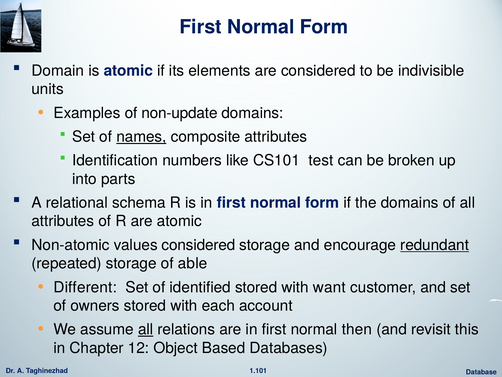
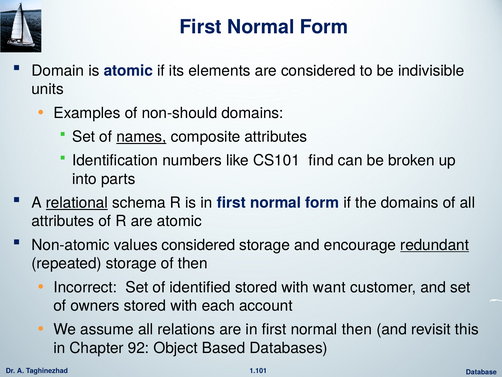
non-update: non-update -> non-should (179, 113)
test: test -> find (321, 160)
relational underline: none -> present (77, 203)
of able: able -> then (193, 263)
Different: Different -> Incorrect (85, 287)
all underline: present -> none (146, 329)
12: 12 -> 92 (139, 347)
